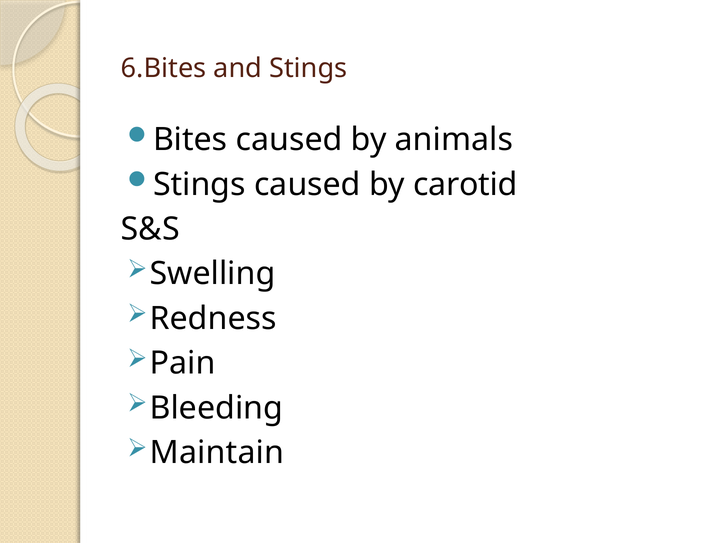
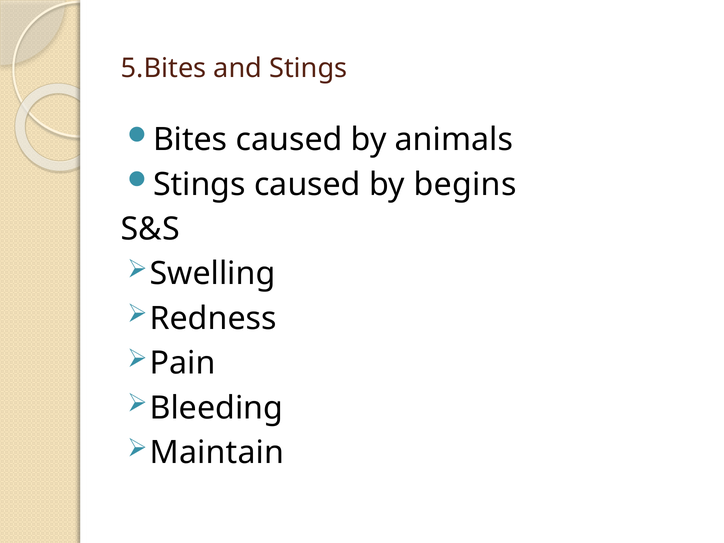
6.Bites: 6.Bites -> 5.Bites (164, 68)
carotid: carotid -> begins (465, 184)
